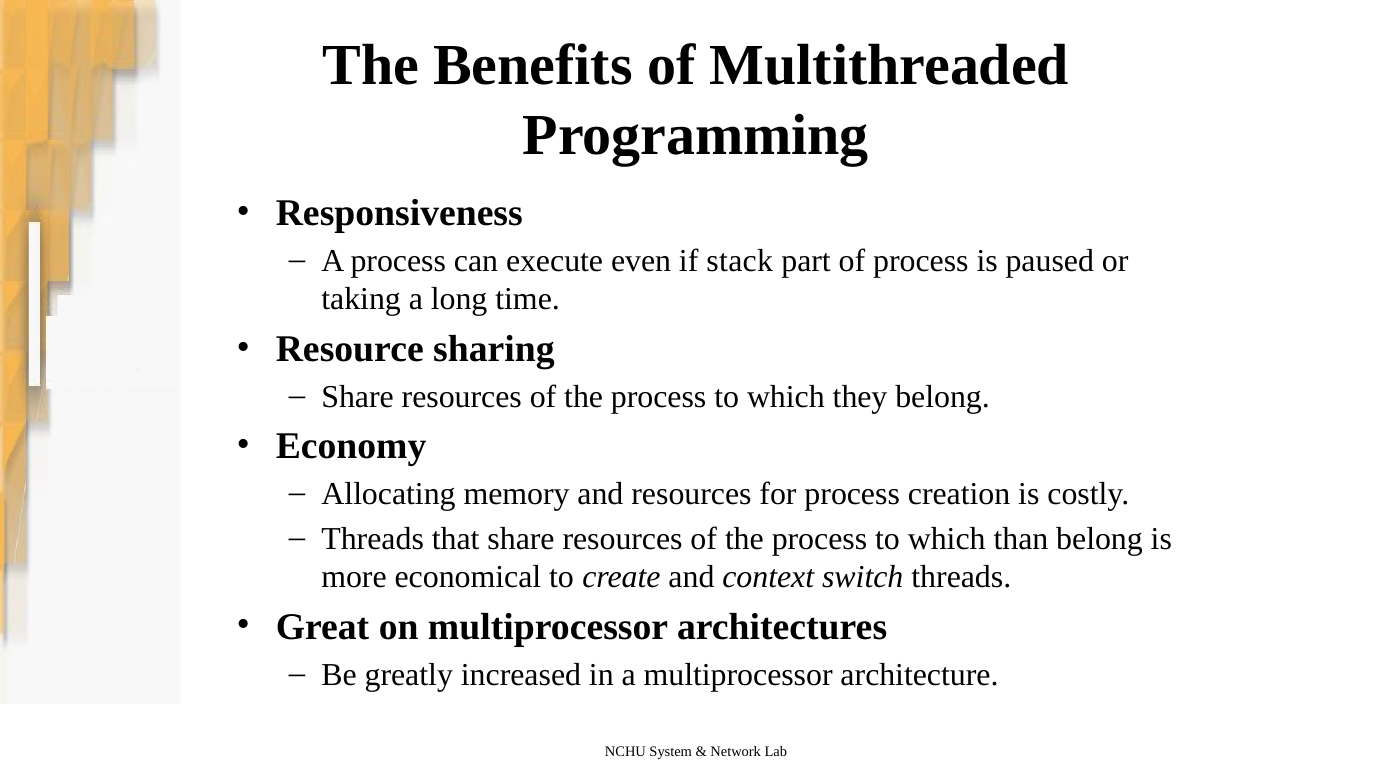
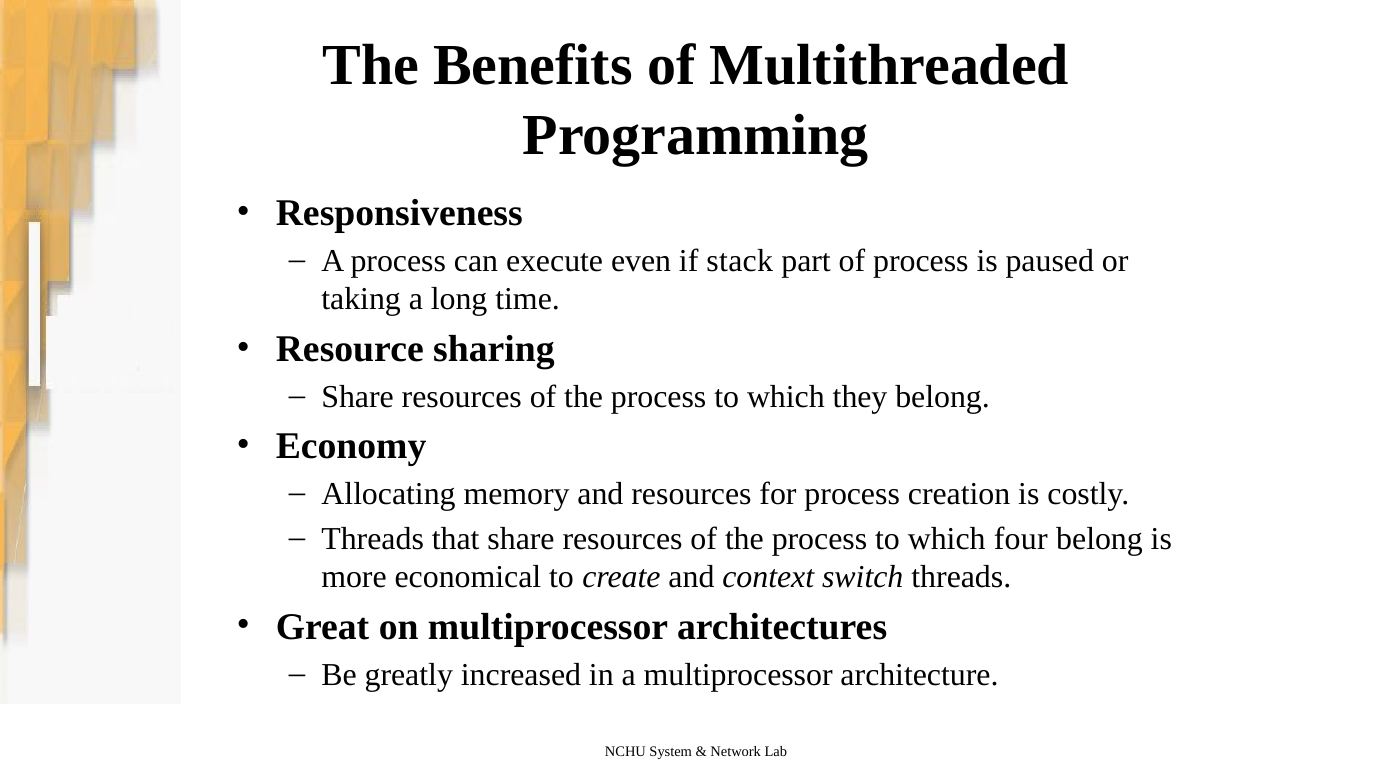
than: than -> four (1021, 539)
